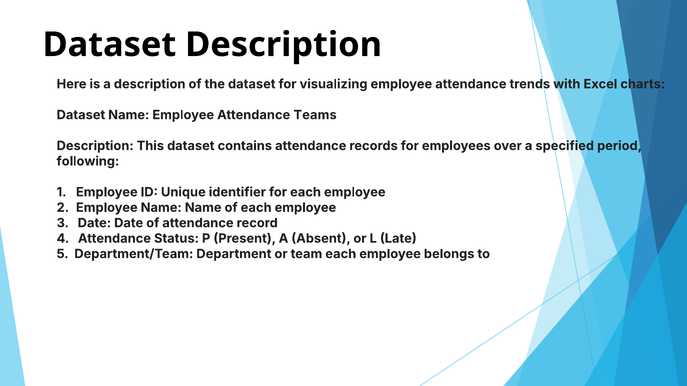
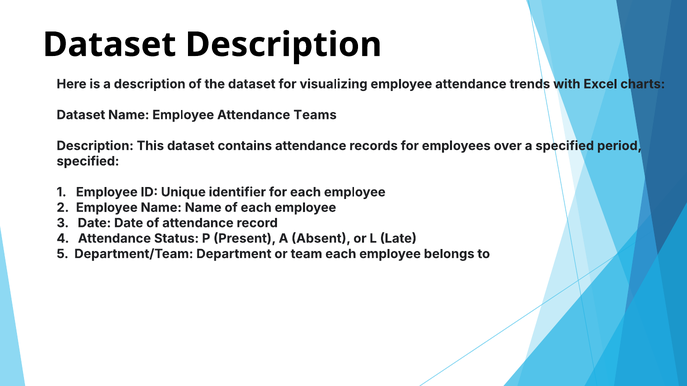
following: following -> specified (88, 161)
